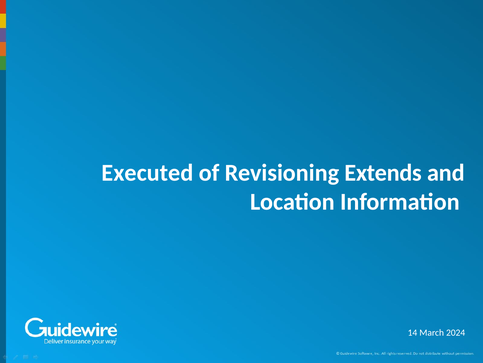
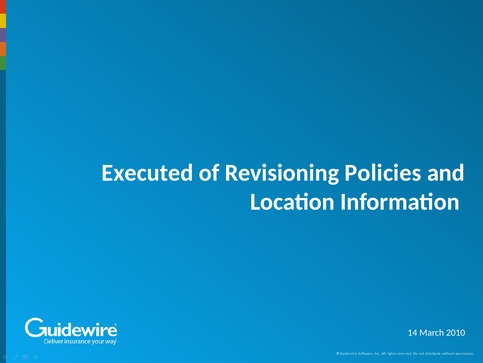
Extends: Extends -> Policies (383, 172)
2024: 2024 -> 2010 (456, 332)
